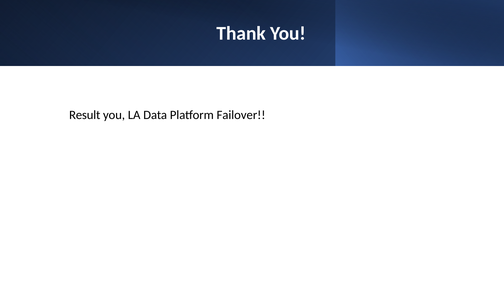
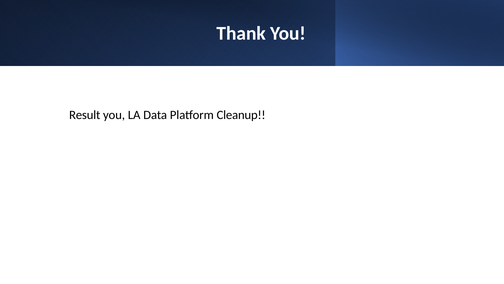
Failover: Failover -> Cleanup (241, 115)
